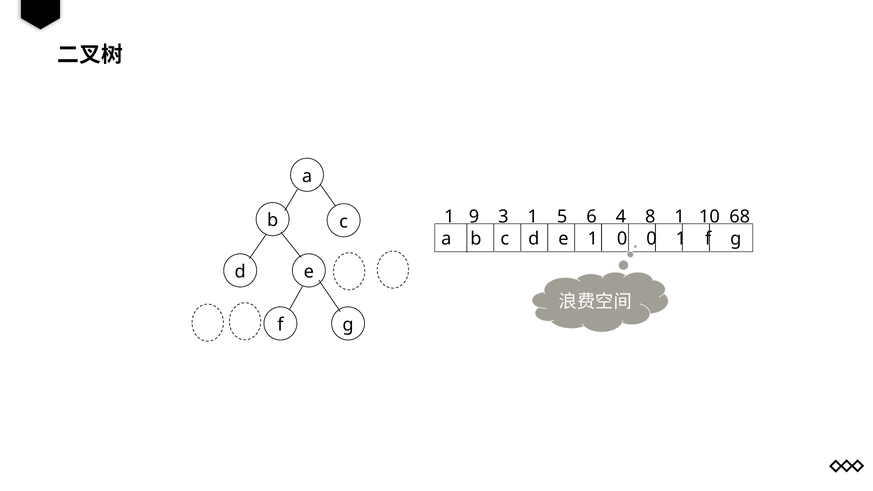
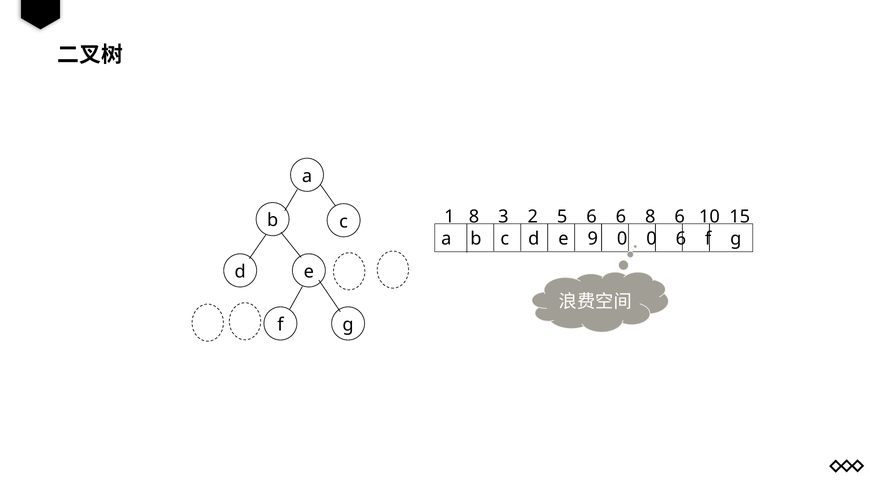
1 9: 9 -> 8 (474, 217)
3 1: 1 -> 2 (533, 217)
6 4: 4 -> 6 (621, 217)
8 1: 1 -> 6 (680, 217)
68: 68 -> 15 (740, 217)
e 1: 1 -> 9 (593, 239)
0 1: 1 -> 6 (681, 239)
